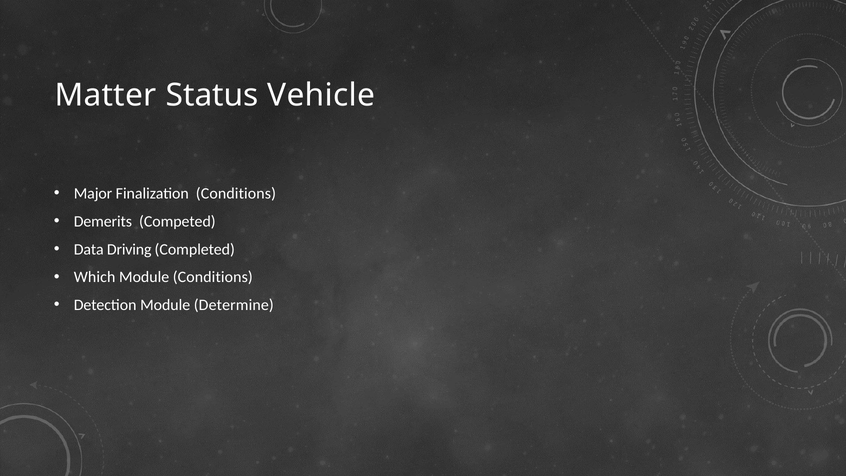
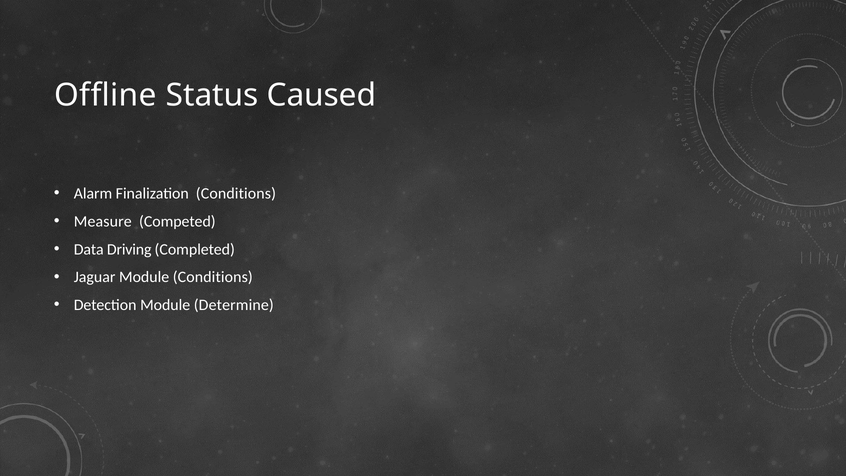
Matter: Matter -> Offline (106, 95)
Vehicle: Vehicle -> Caused (322, 95)
Major: Major -> Alarm (93, 194)
Demerits: Demerits -> Measure (103, 221)
Which: Which -> Jaguar (95, 277)
